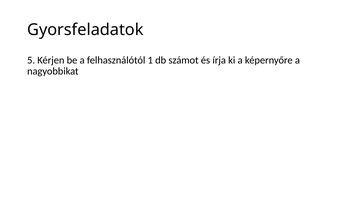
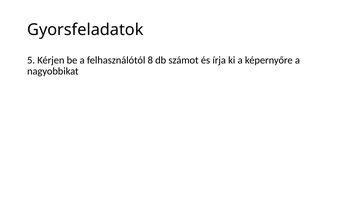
1: 1 -> 8 (150, 60)
